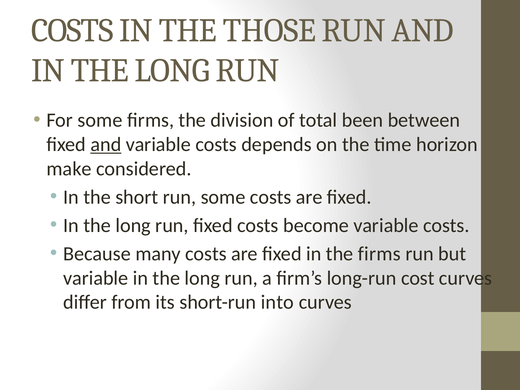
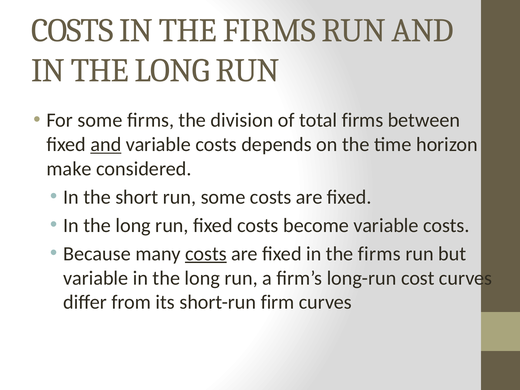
COSTS IN THE THOSE: THOSE -> FIRMS (269, 30)
total been: been -> firms (363, 120)
costs underline: none -> present (206, 254)
into: into -> firm (278, 302)
